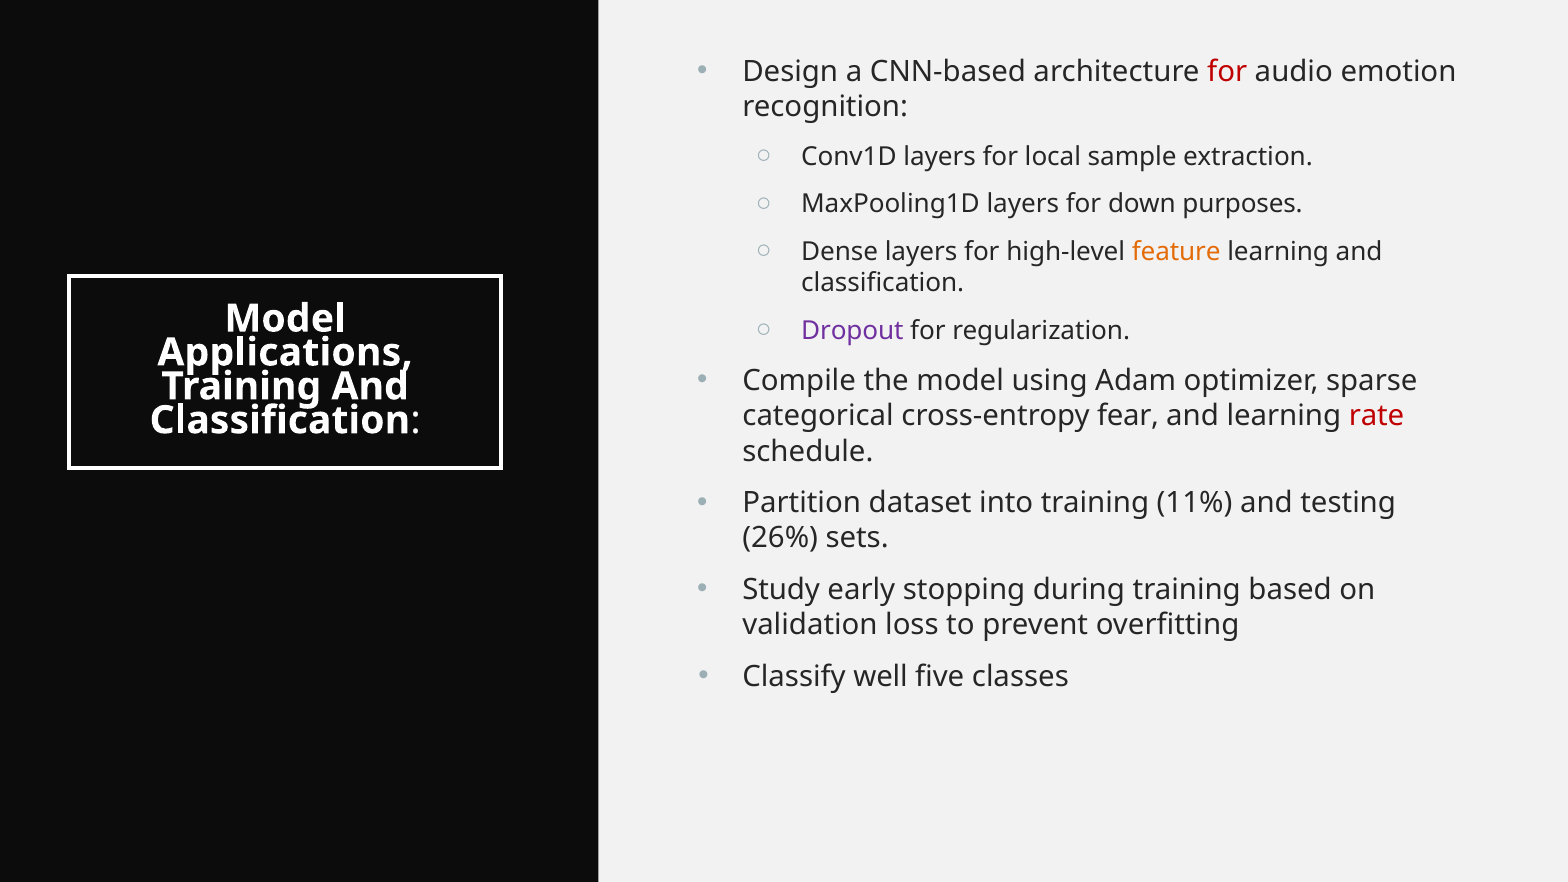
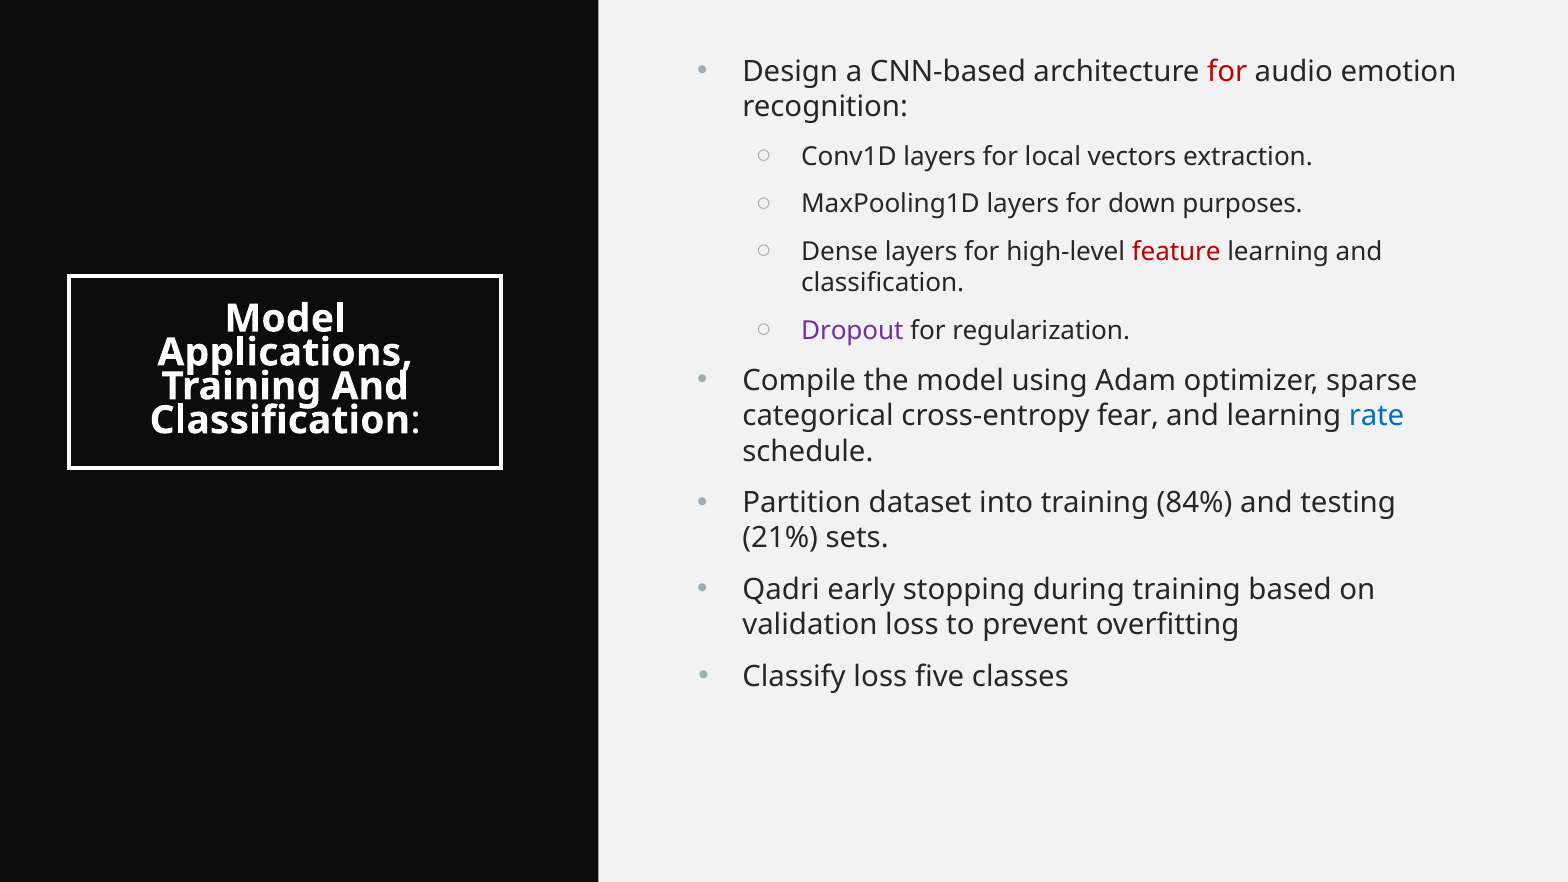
sample: sample -> vectors (1132, 156)
feature colour: orange -> red (1176, 252)
rate colour: red -> blue (1377, 416)
11%: 11% -> 84% (1195, 503)
26%: 26% -> 21% (780, 538)
Study: Study -> Qadri (781, 590)
Classify well: well -> loss (880, 677)
